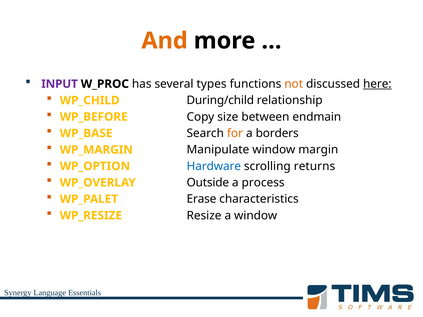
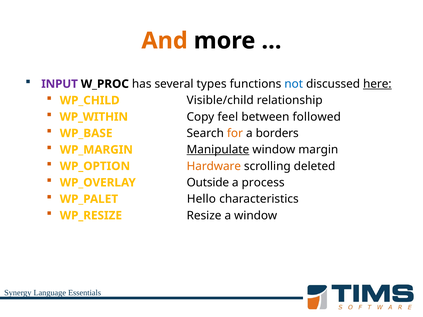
not colour: orange -> blue (294, 84)
During/child: During/child -> Visible/child (220, 100)
WP_BEFORE: WP_BEFORE -> WP_WITHIN (94, 117)
size: size -> feel (228, 117)
endmain: endmain -> followed (317, 117)
Manipulate underline: none -> present (218, 150)
Hardware colour: blue -> orange (214, 166)
returns: returns -> deleted (315, 166)
Erase: Erase -> Hello (201, 199)
